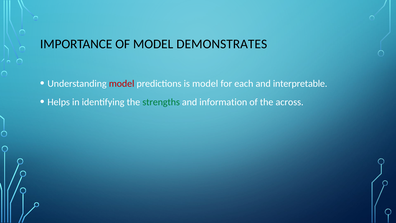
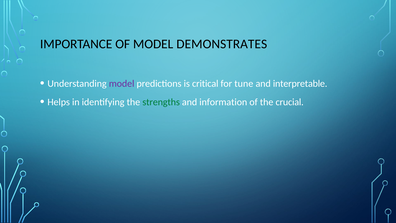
model colour: red -> purple (122, 84)
is model: model -> critical (205, 84)
each: each -> tune (244, 84)
across: across -> crucial (290, 102)
